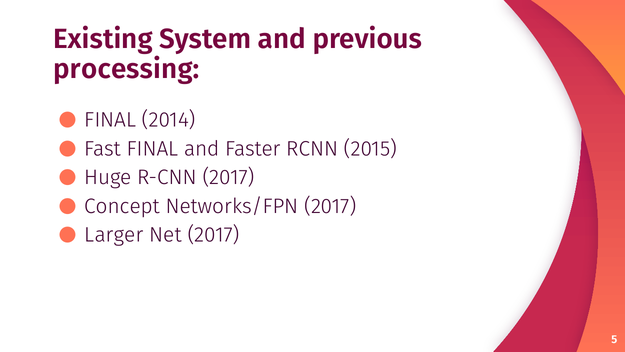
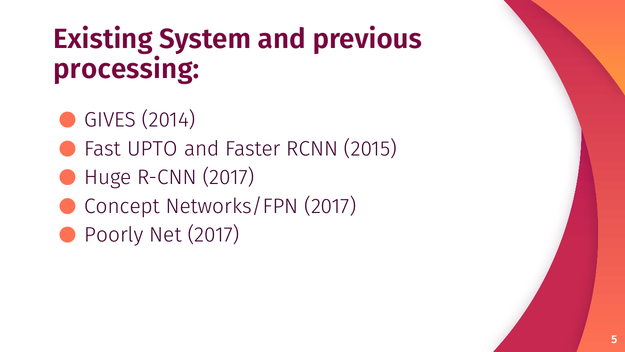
FINAL: FINAL -> GIVES (110, 120)
Fast FINAL: FINAL -> UPTO (152, 148)
Larger: Larger -> Poorly (114, 235)
